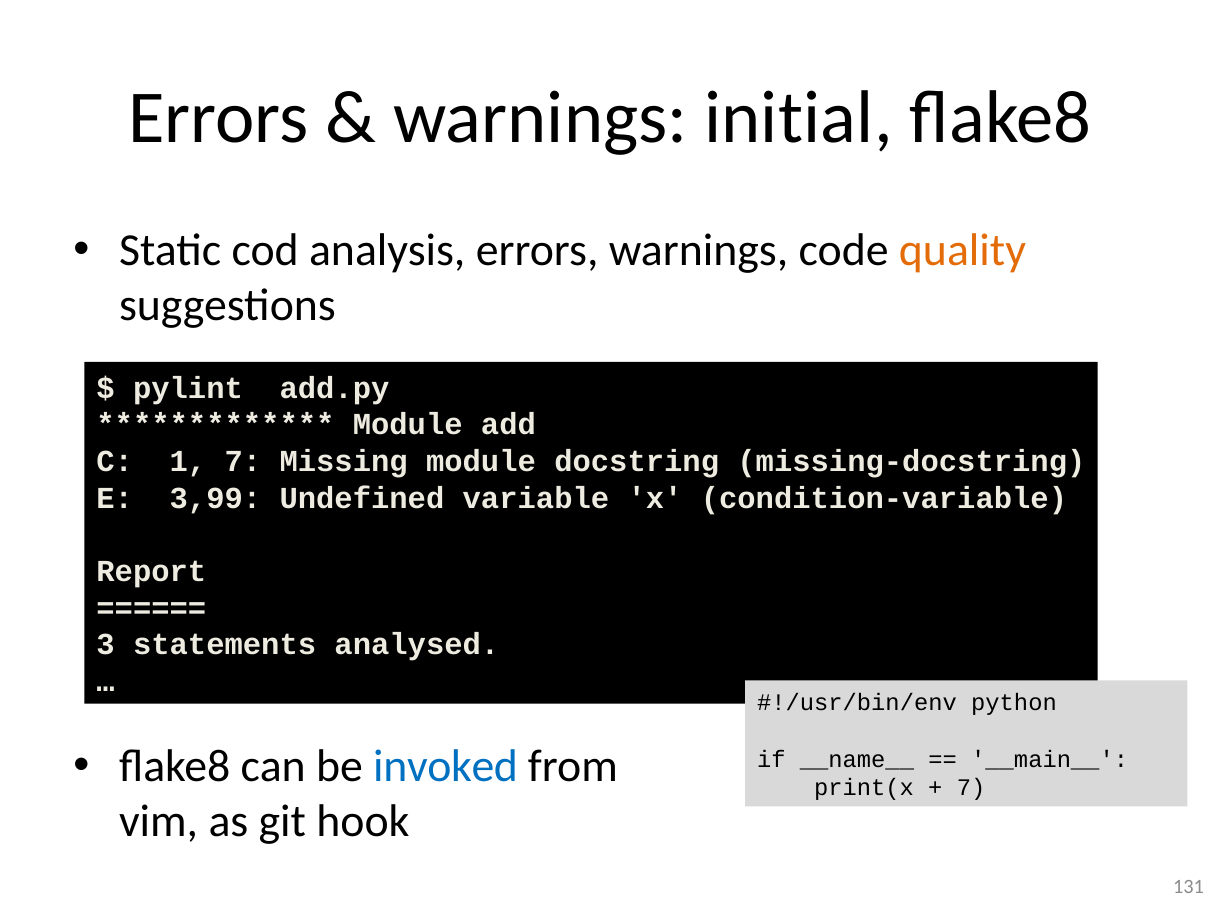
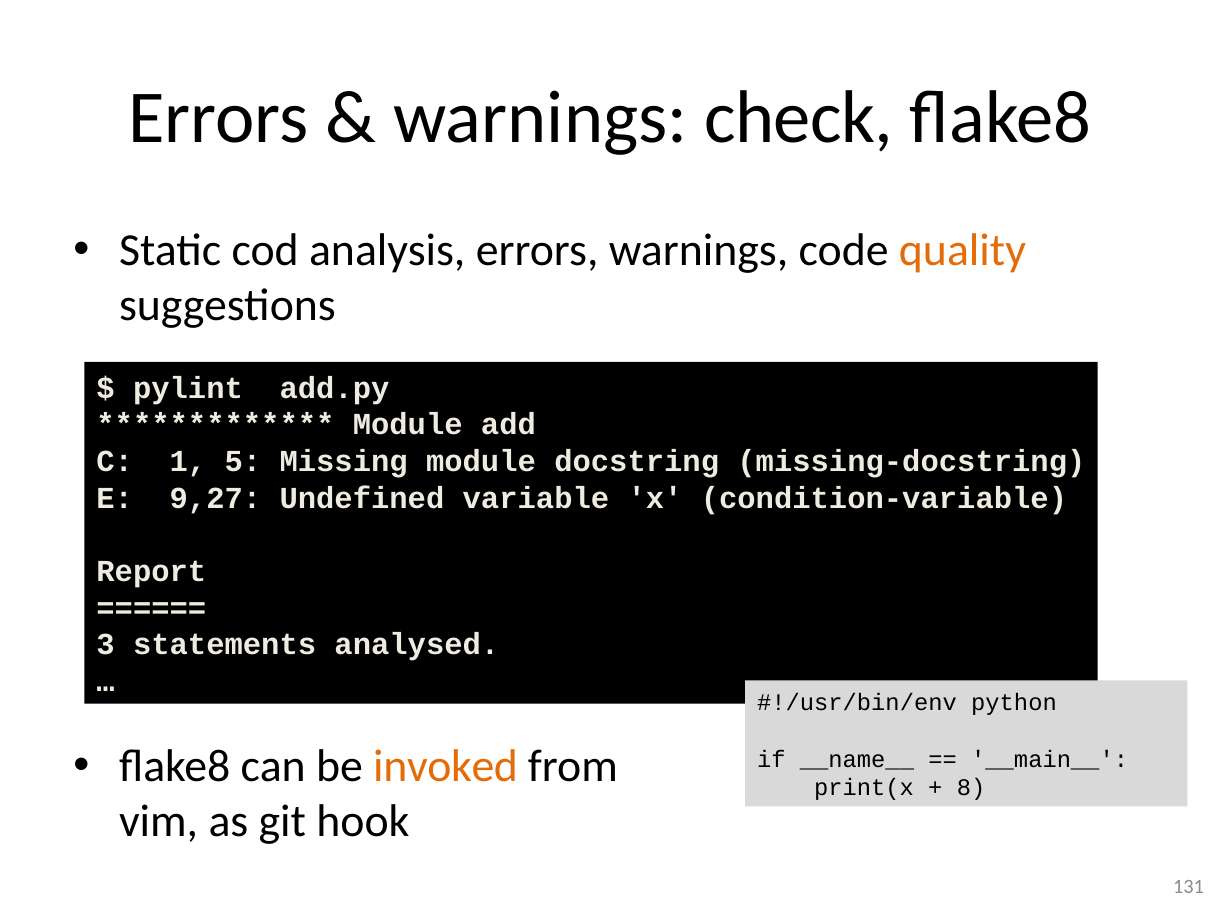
initial: initial -> check (799, 118)
1 7: 7 -> 5 (243, 461)
3,99: 3,99 -> 9,27 (215, 498)
invoked colour: blue -> orange (446, 766)
7: 7 -> 8 (971, 788)
